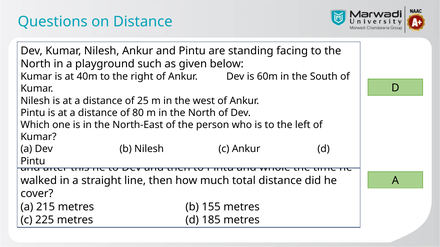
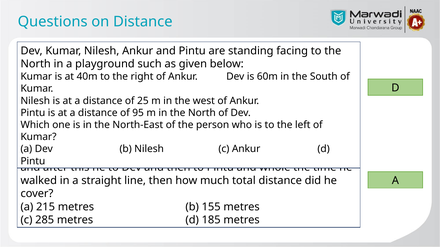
80: 80 -> 95 (138, 113)
225: 225 -> 285 (45, 220)
